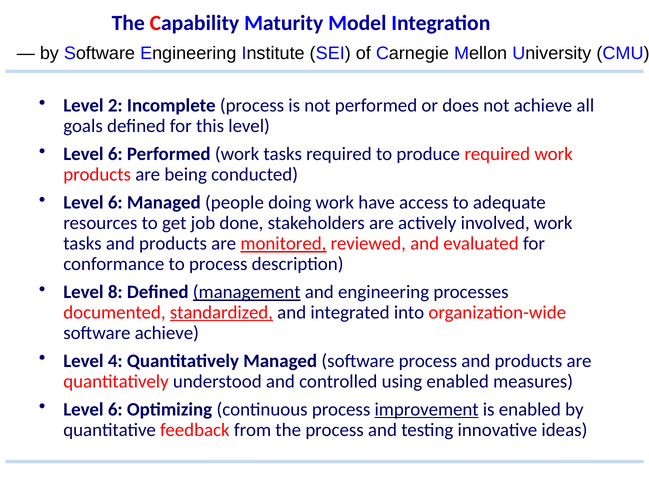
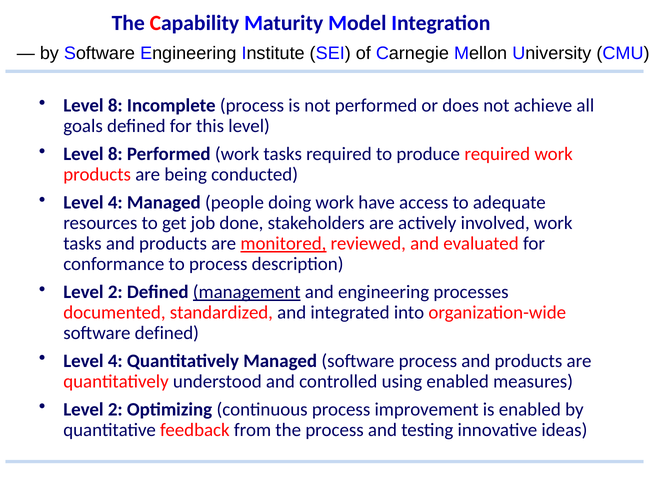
2: 2 -> 8 (115, 106)
6: 6 -> 8 (115, 154)
6: 6 -> 4 (115, 203)
8: 8 -> 2 (115, 292)
standardized underline: present -> none (221, 312)
software achieve: achieve -> defined (167, 333)
6: 6 -> 2 (115, 409)
improvement underline: present -> none (427, 409)
